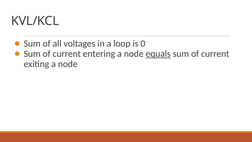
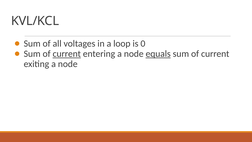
current underline: none -> present (67, 54)
